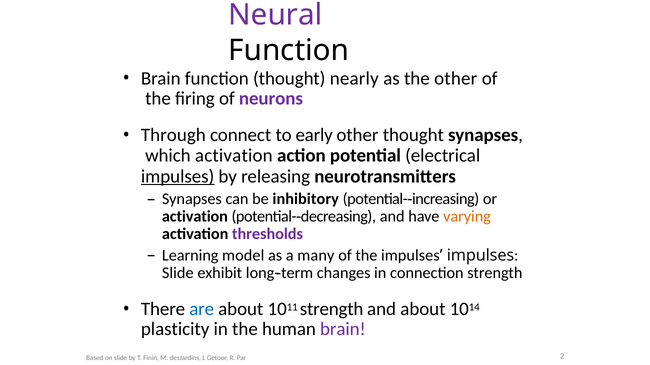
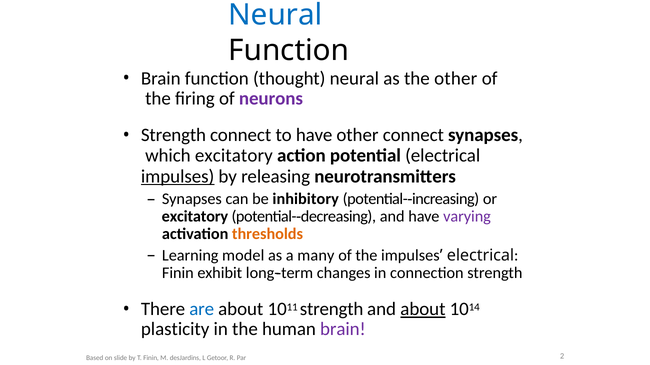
Neural colour: purple -> blue (275, 15)
thought nearly: nearly -> neural (354, 78)
Through: Through -> Strength (173, 135)
to early: early -> have (314, 135)
other thought: thought -> connect (413, 135)
which activation: activation -> excitatory (234, 156)
activation: activation -> excitatory (195, 217)
varying colour: orange -> purple (467, 217)
thresholds colour: purple -> orange (267, 234)
impulses: impulses -> electrical (480, 256)
Slide: Slide -> Finin (178, 273)
about underline: none -> present (423, 310)
